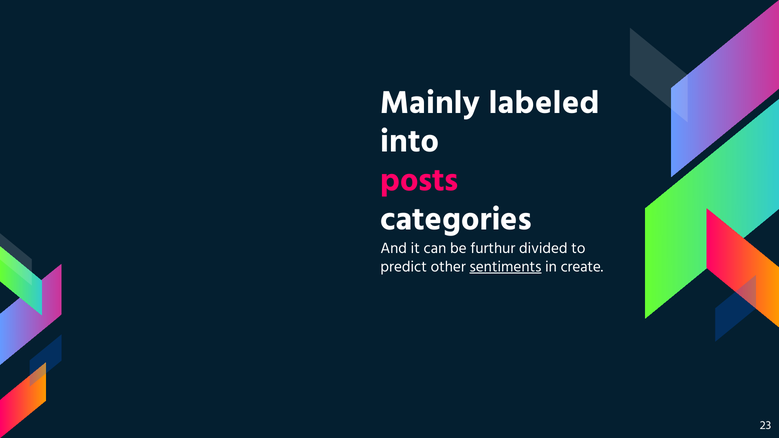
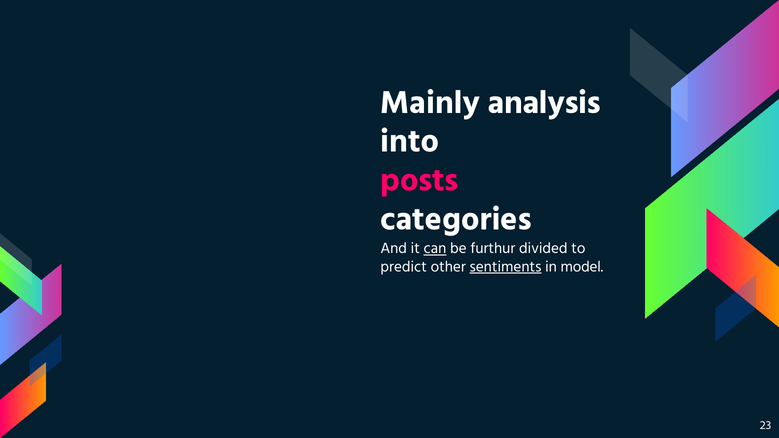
labeled: labeled -> analysis (544, 102)
can underline: none -> present (435, 249)
create: create -> model (582, 267)
